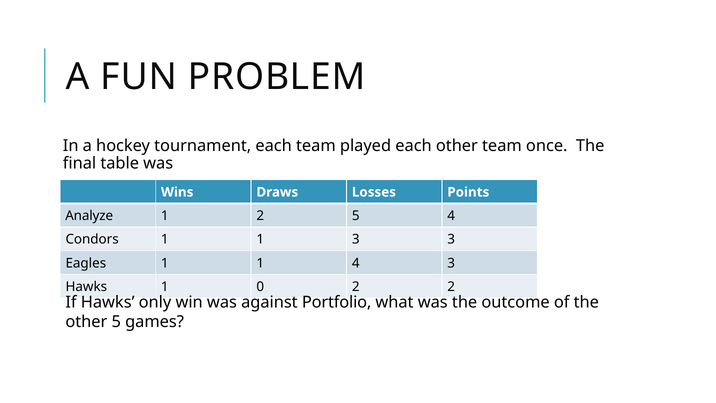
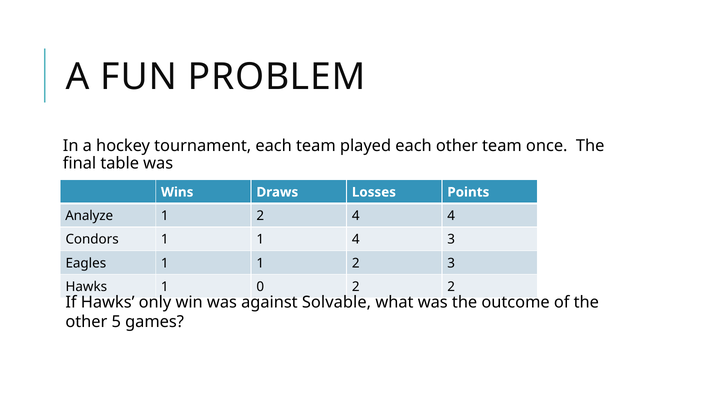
2 5: 5 -> 4 (356, 216)
1 3: 3 -> 4 (356, 239)
1 1 4: 4 -> 2 (356, 263)
Portfolio: Portfolio -> Solvable (337, 302)
